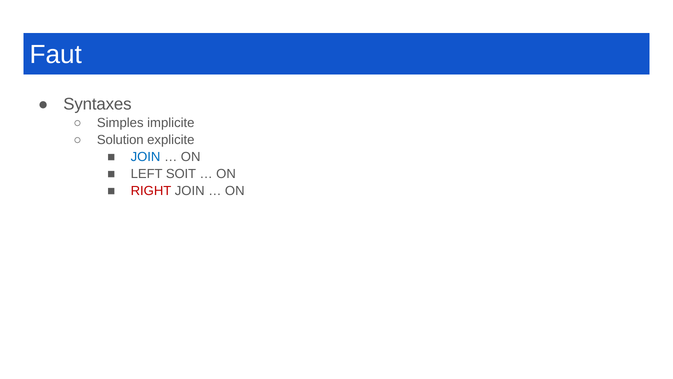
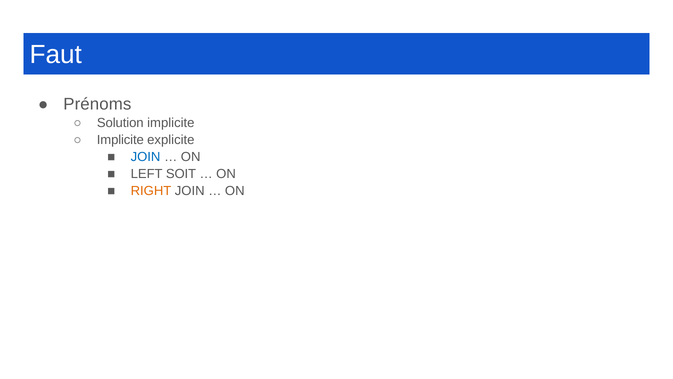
Syntaxes: Syntaxes -> Prénoms (97, 104)
Simples: Simples -> Solution (120, 123)
Solution: Solution -> Implicite (120, 140)
RIGHT colour: red -> orange (151, 191)
